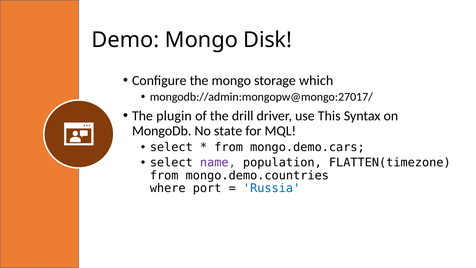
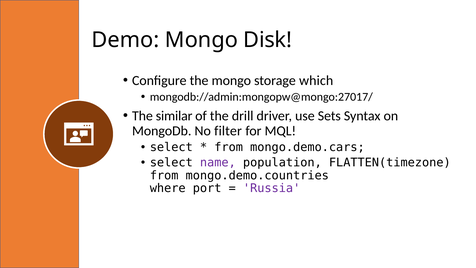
plugin: plugin -> similar (174, 116)
This: This -> Sets (329, 116)
state: state -> filter (228, 131)
Russia colour: blue -> purple (272, 188)
